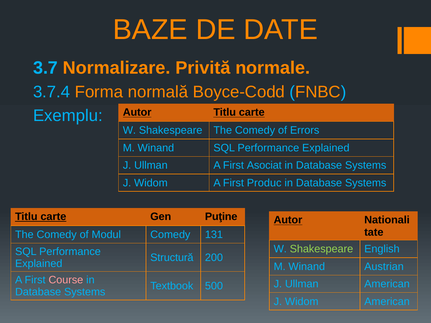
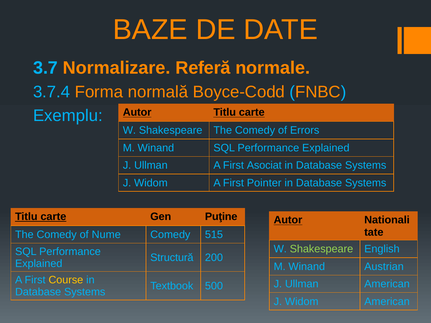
Privită: Privită -> Referă (203, 68)
Produc: Produc -> Pointer (264, 183)
Modul: Modul -> Nume (106, 235)
131: 131 -> 515 (214, 235)
Course colour: pink -> yellow (66, 280)
